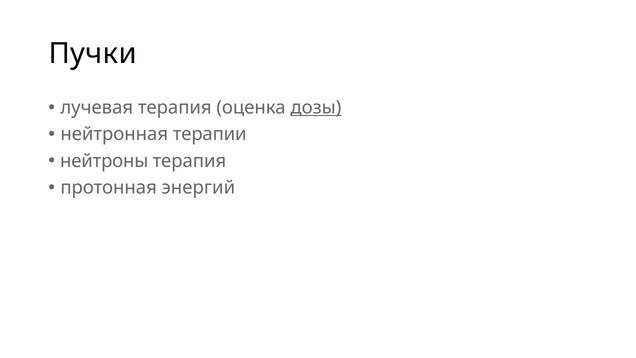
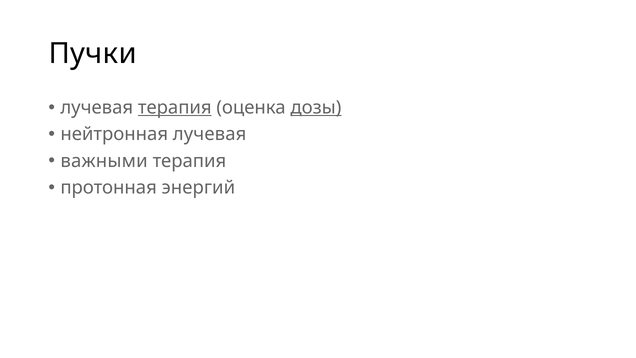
терапия underline: none -> present (175, 108)
нейтронная терапии: терапии -> лучевая (210, 134)
нейтроны: нейтроны -> важными (104, 161)
